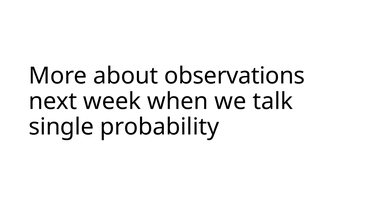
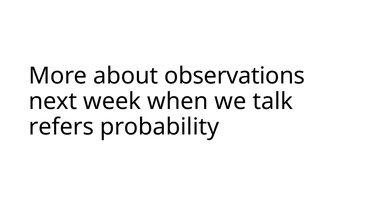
single: single -> refers (61, 127)
